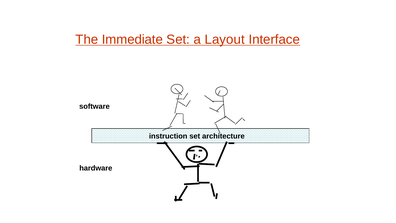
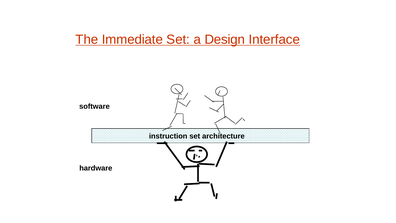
Layout: Layout -> Design (225, 39)
